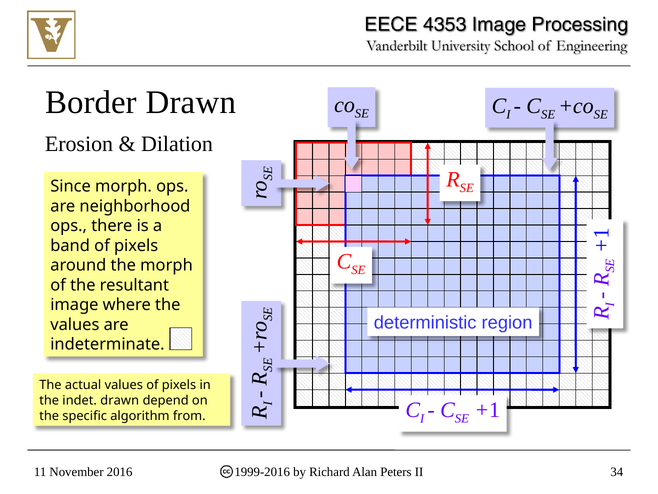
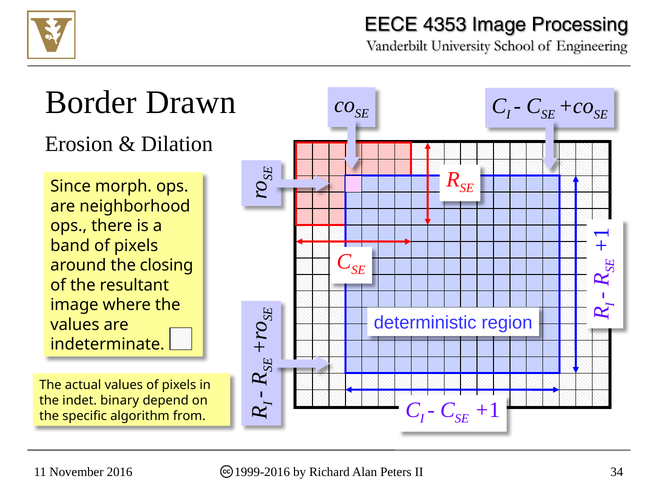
the morph: morph -> closing (167, 265)
indet drawn: drawn -> binary (120, 400)
